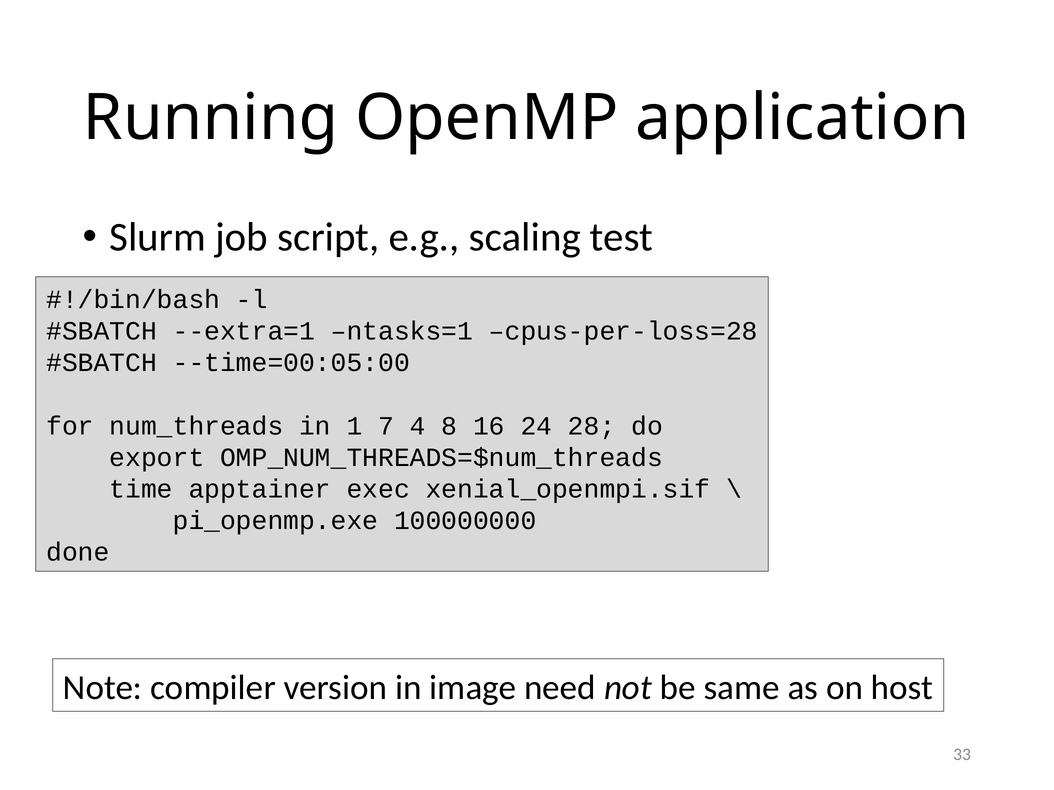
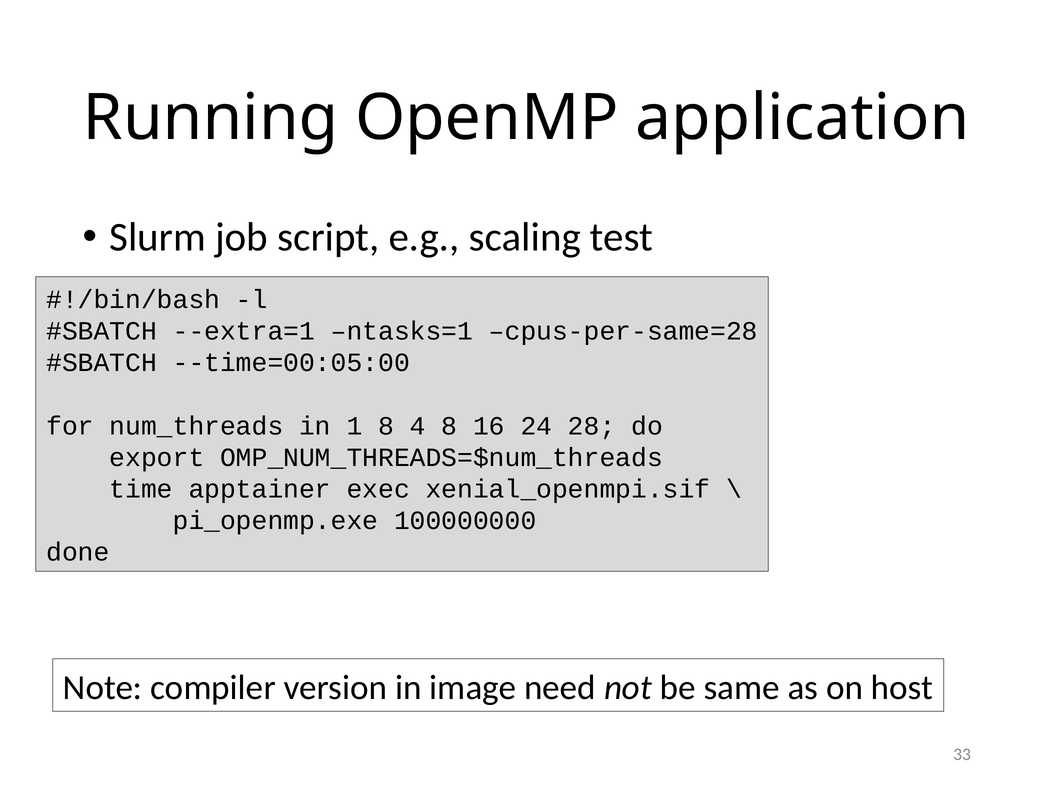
cpus-per-loss=28: cpus-per-loss=28 -> cpus-per-same=28 (623, 331)
1 7: 7 -> 8 (386, 426)
